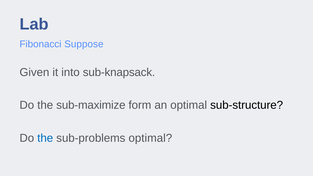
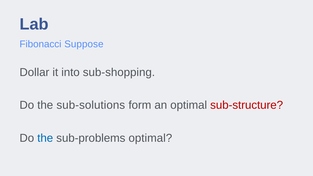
Given: Given -> Dollar (34, 72)
sub-knapsack: sub-knapsack -> sub-shopping (119, 72)
sub-maximize: sub-maximize -> sub-solutions (91, 105)
sub-structure colour: black -> red (247, 105)
